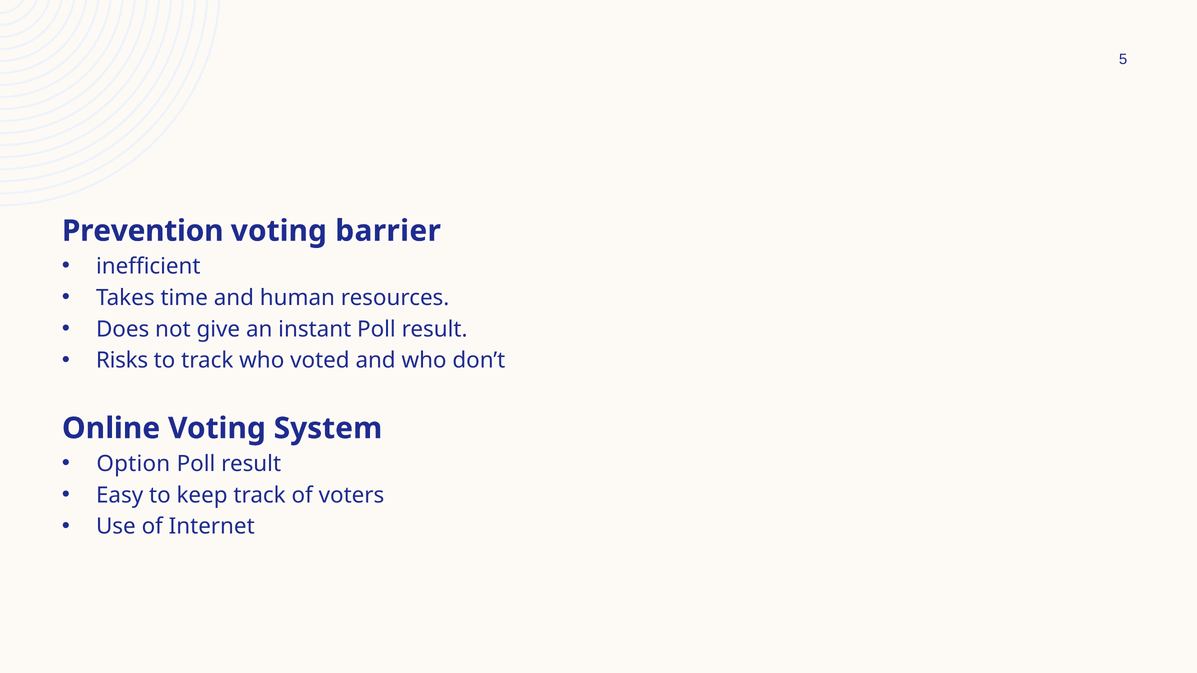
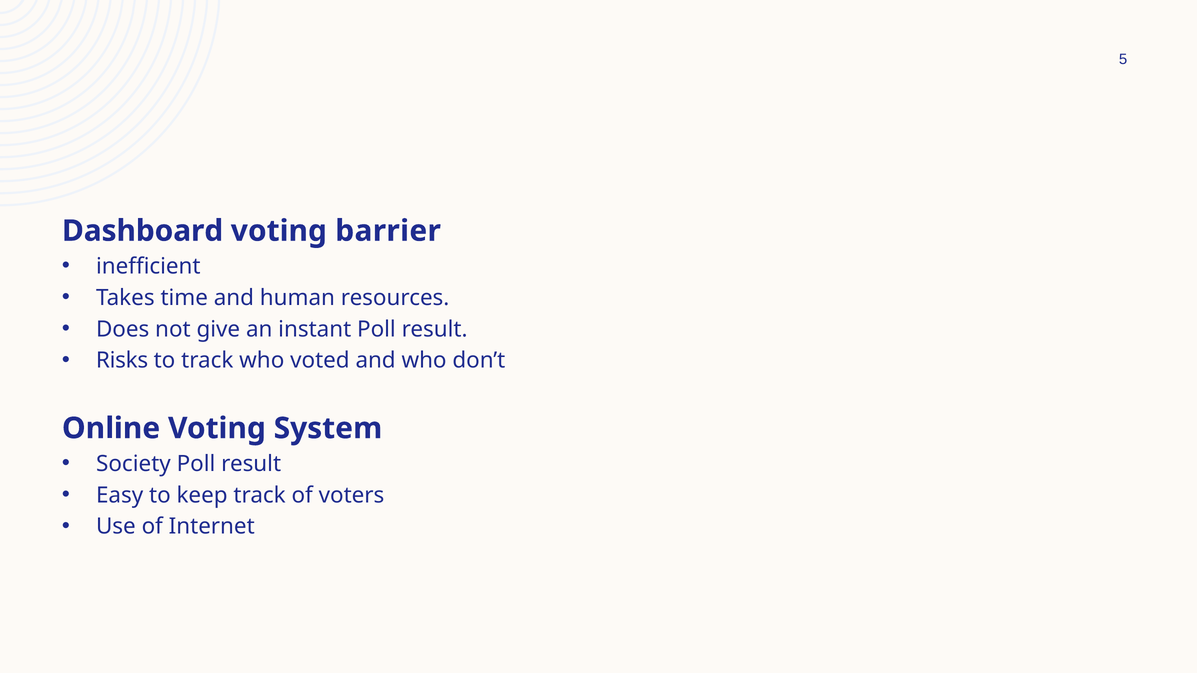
Prevention: Prevention -> Dashboard (143, 231)
Option: Option -> Society (133, 464)
